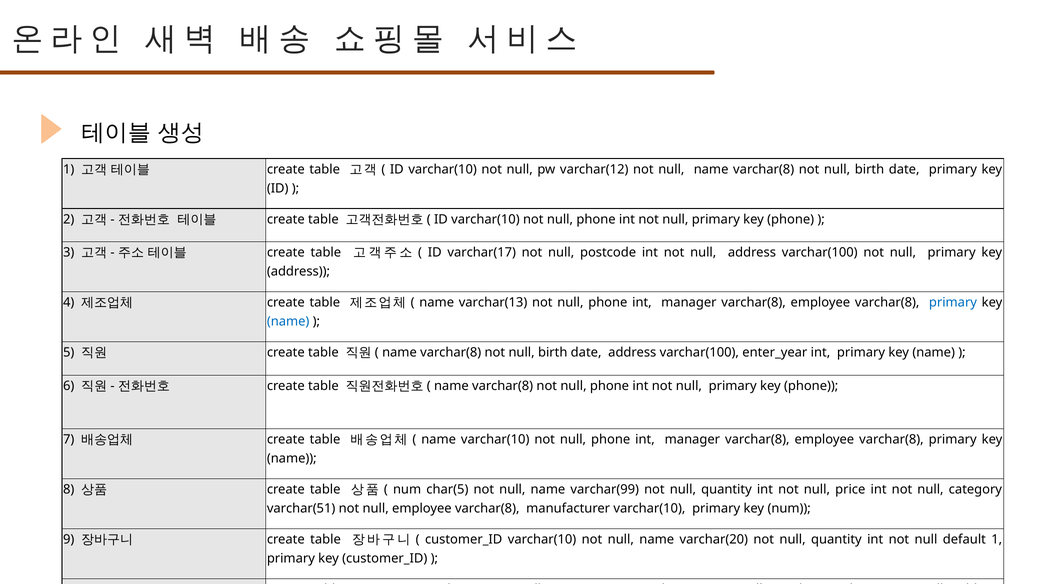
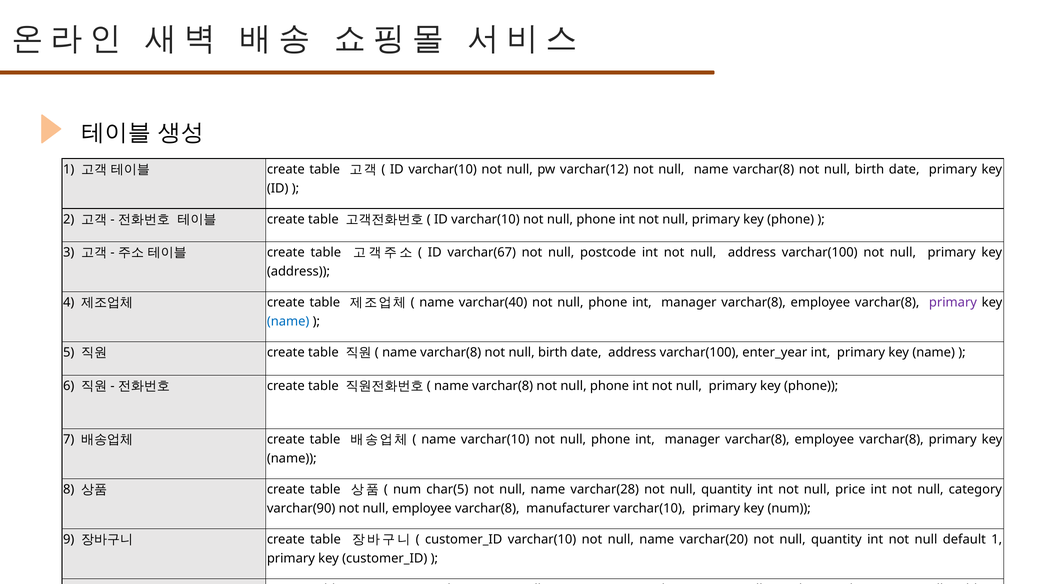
varchar(17: varchar(17 -> varchar(67 (482, 253)
varchar(13: varchar(13 -> varchar(40 (493, 303)
primary colour: blue -> purple (953, 303)
varchar(99: varchar(99 -> varchar(28 (605, 489)
varchar(51: varchar(51 -> varchar(90 (301, 508)
